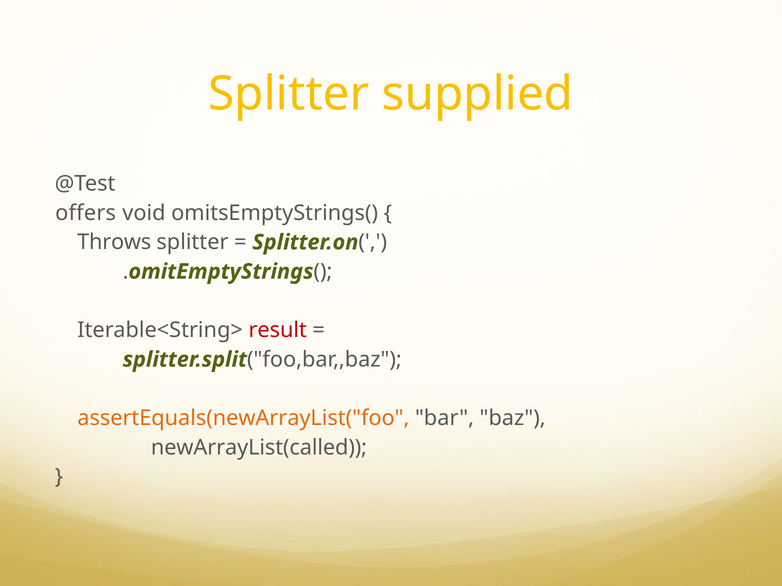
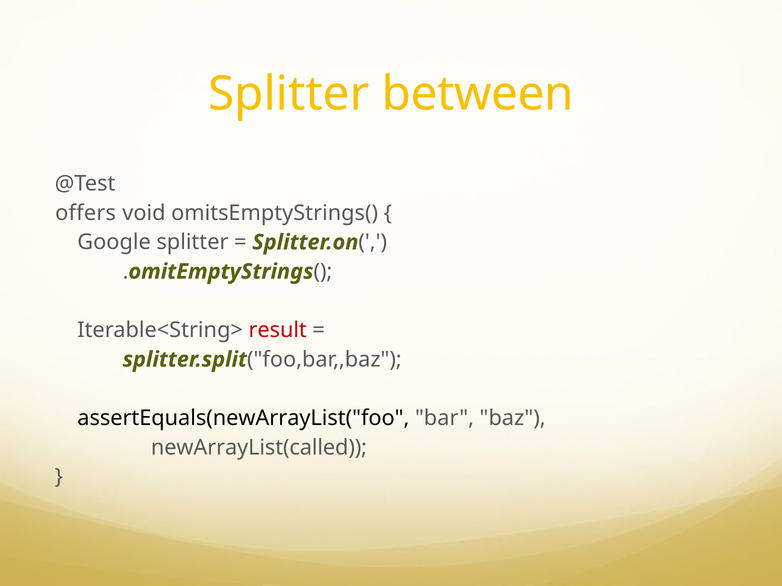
supplied: supplied -> between (478, 94)
Throws: Throws -> Google (114, 242)
assertEquals(newArrayList("foo colour: orange -> black (243, 418)
